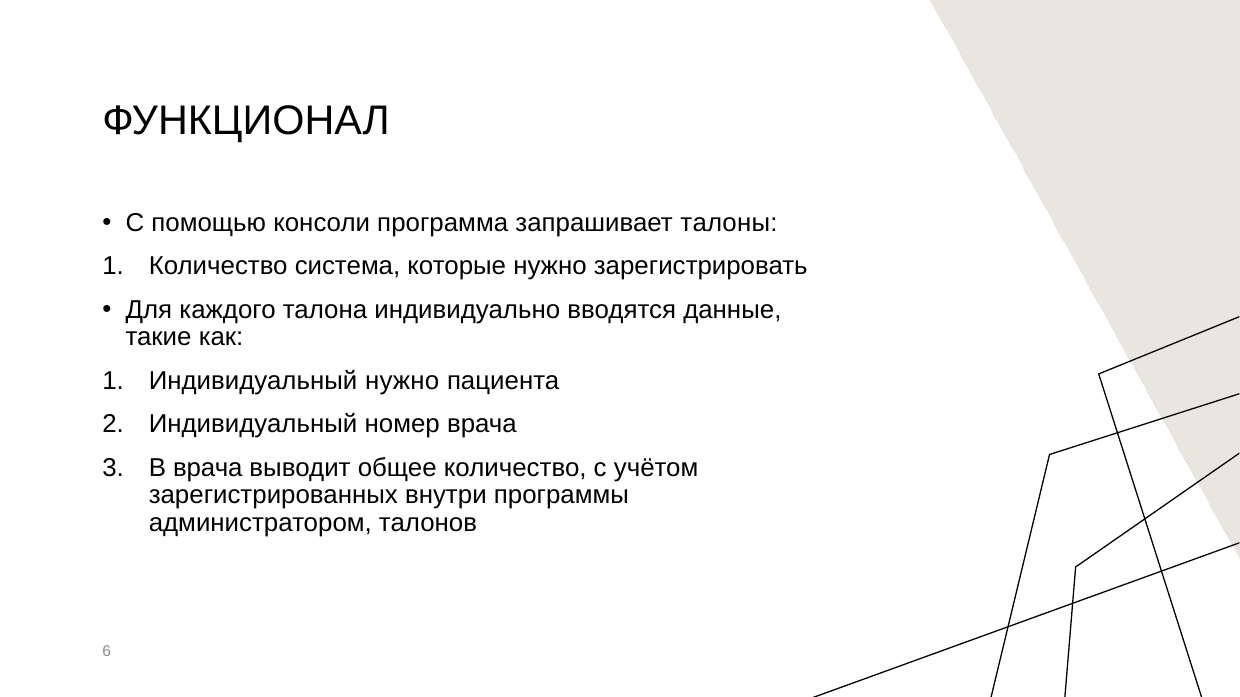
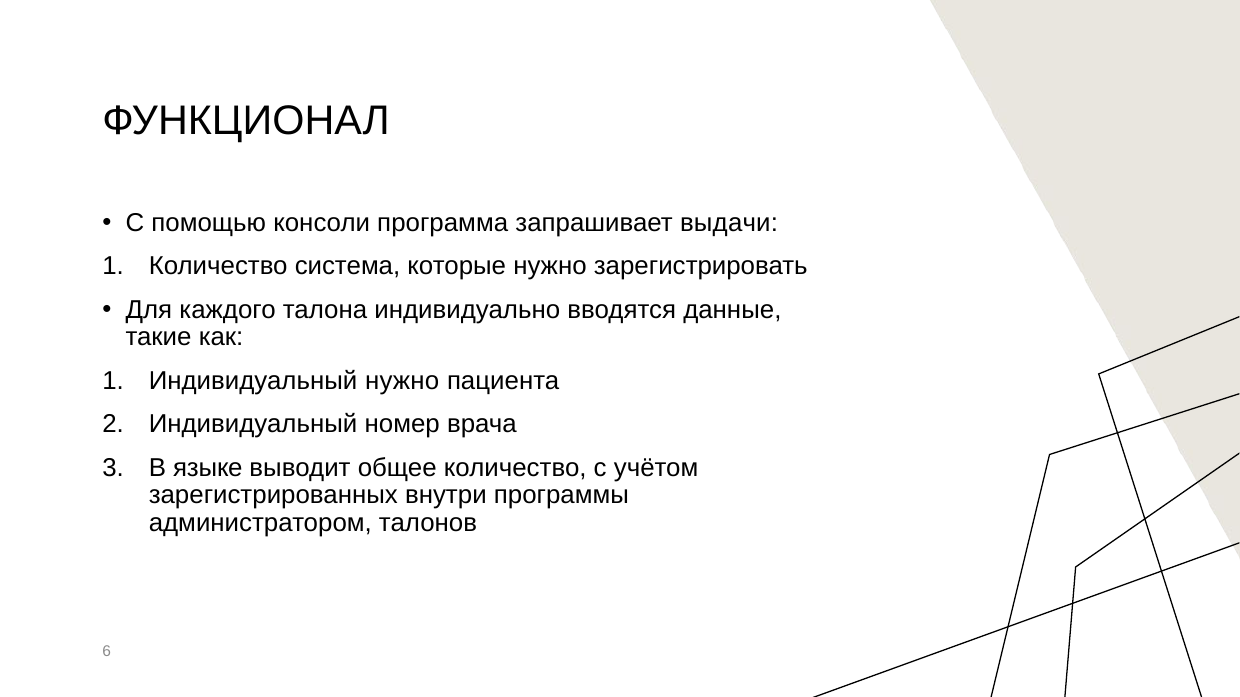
талоны: талоны -> выдачи (729, 223)
В врача: врача -> языке (208, 468)
